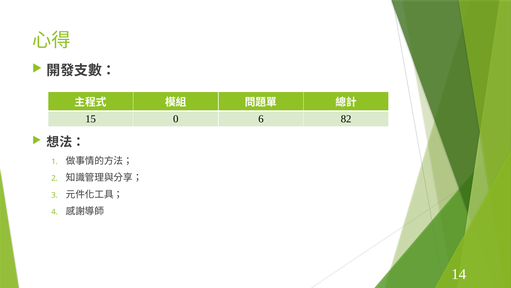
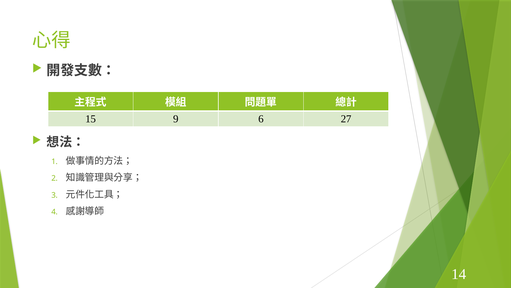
0: 0 -> 9 (176, 119)
82: 82 -> 27 (346, 119)
